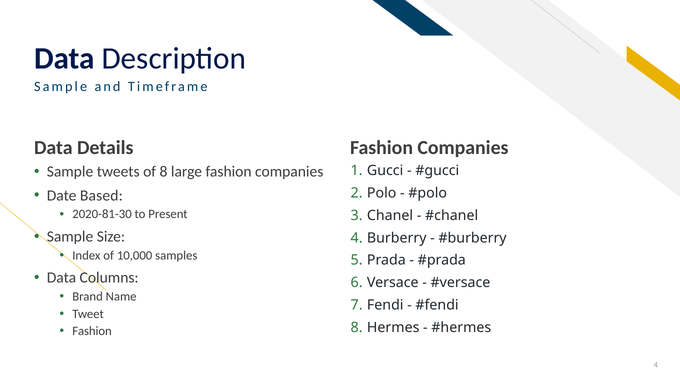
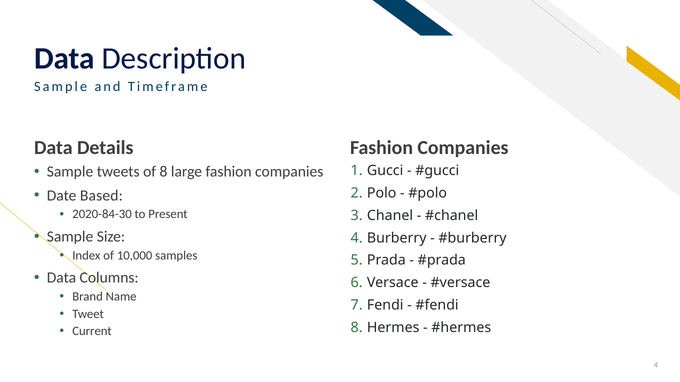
2020-81-30: 2020-81-30 -> 2020-84-30 (102, 215)
Fashion: Fashion -> Current (92, 332)
